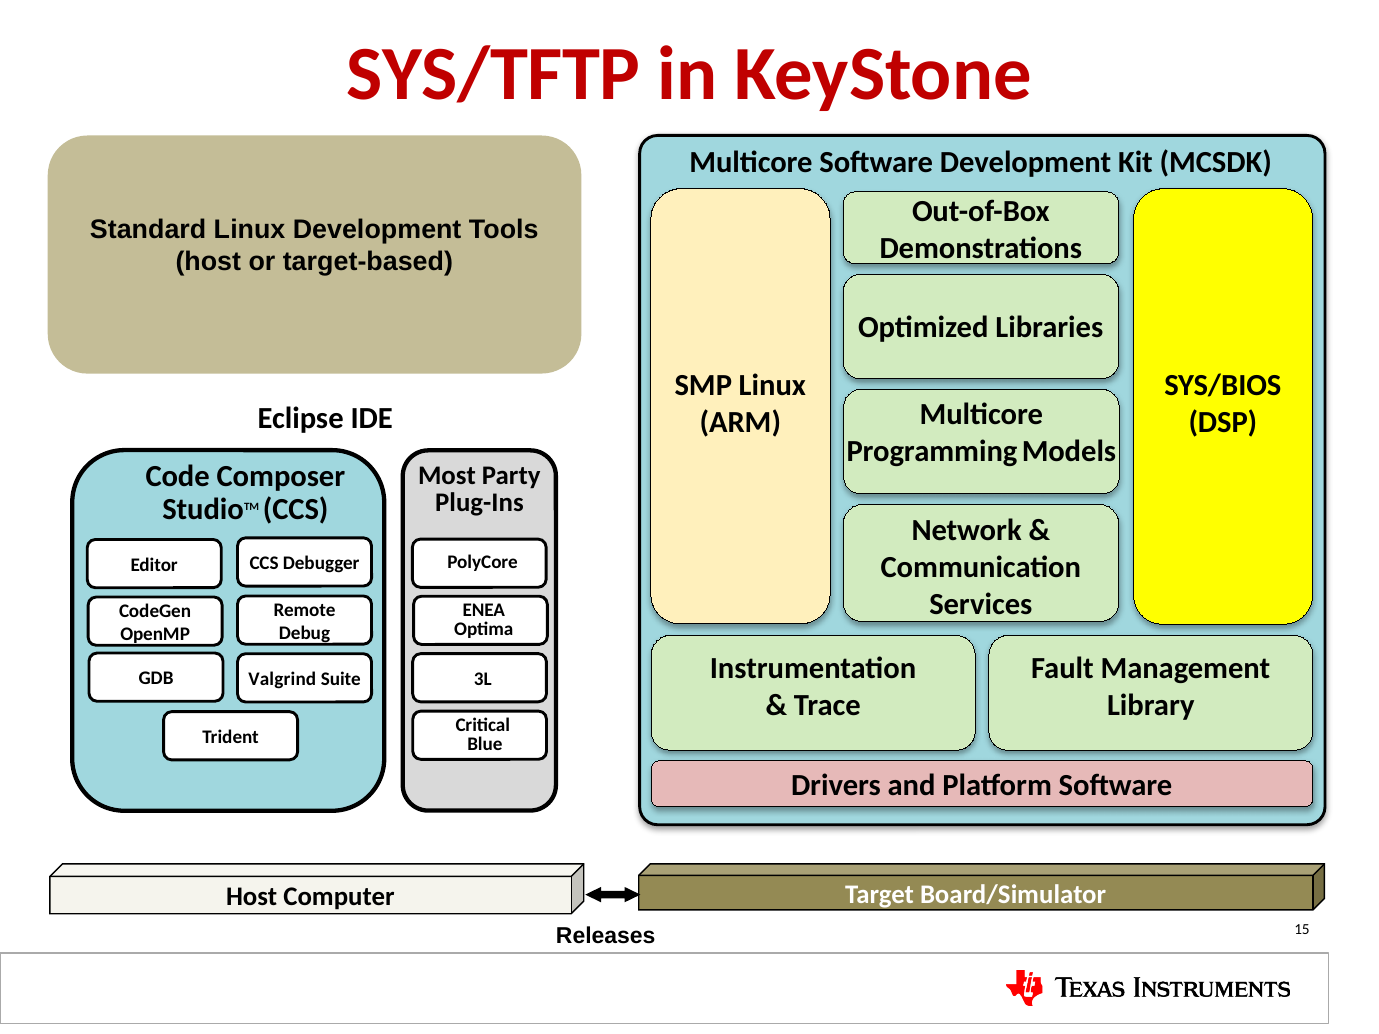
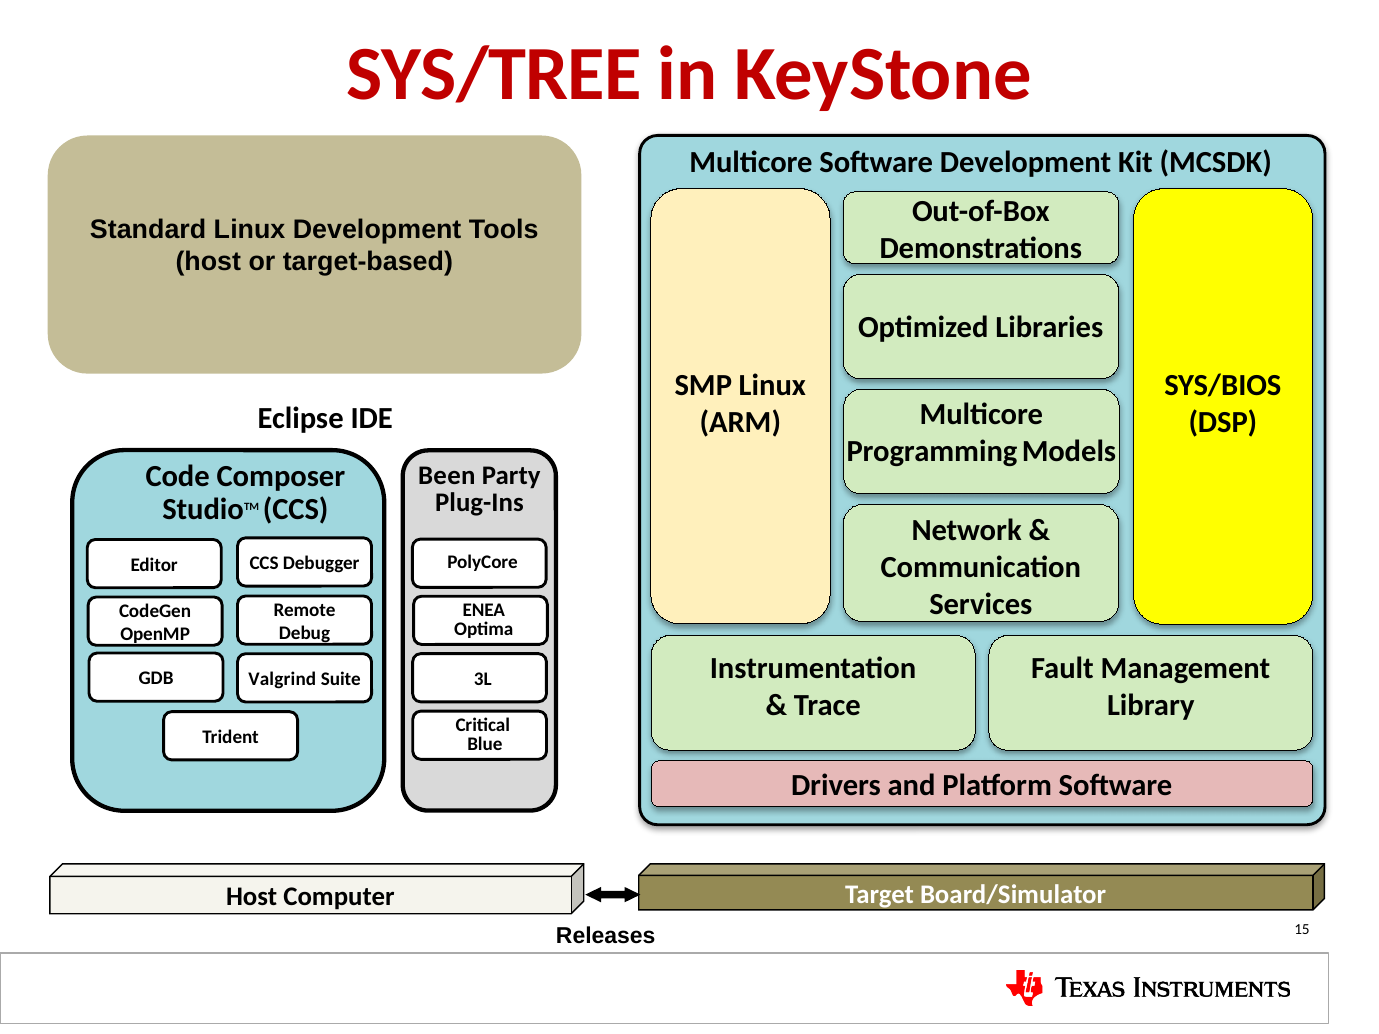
SYS/TFTP: SYS/TFTP -> SYS/TREE (494, 74)
Most: Most -> Been (447, 475)
